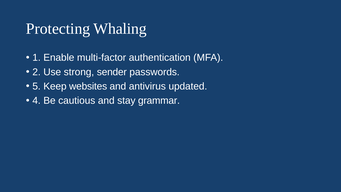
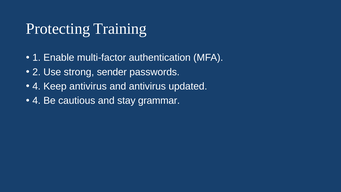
Whaling: Whaling -> Training (120, 29)
5: 5 -> 4 (37, 86)
Keep websites: websites -> antivirus (88, 86)
